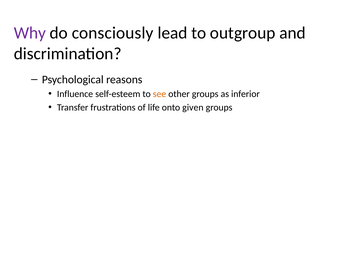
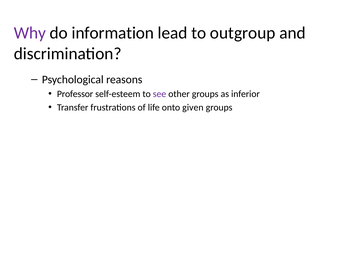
consciously: consciously -> information (113, 33)
Influence: Influence -> Professor (75, 94)
see colour: orange -> purple (160, 94)
